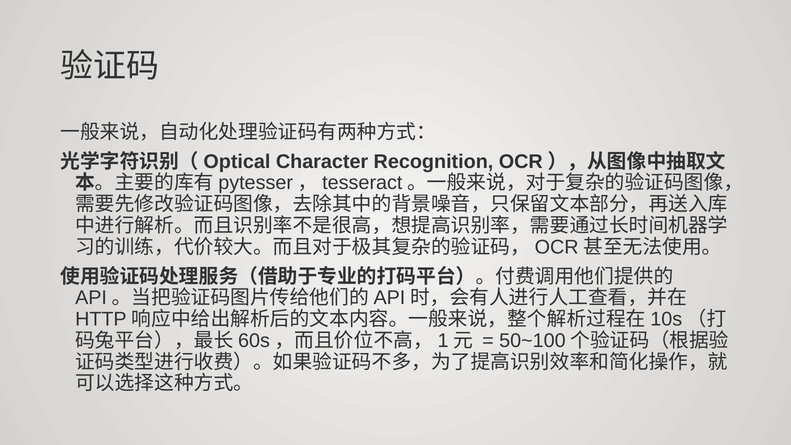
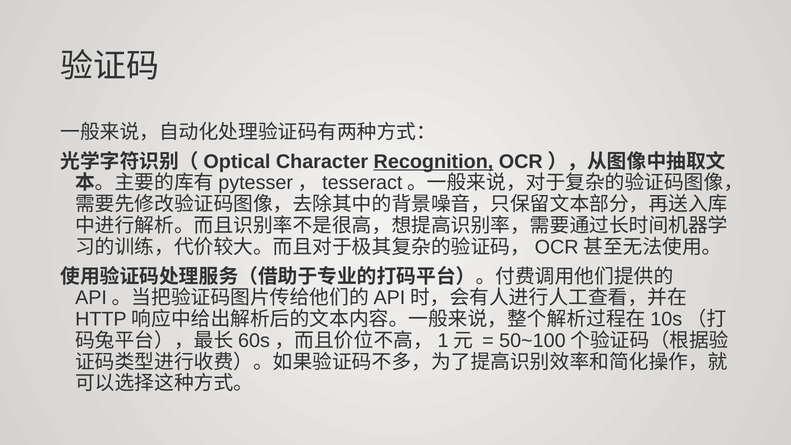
Recognition underline: none -> present (433, 162)
